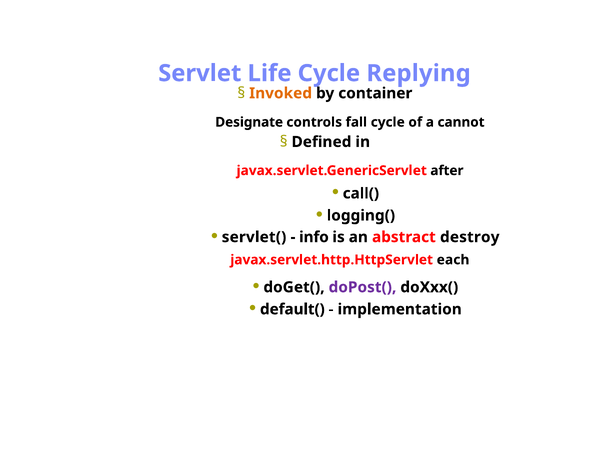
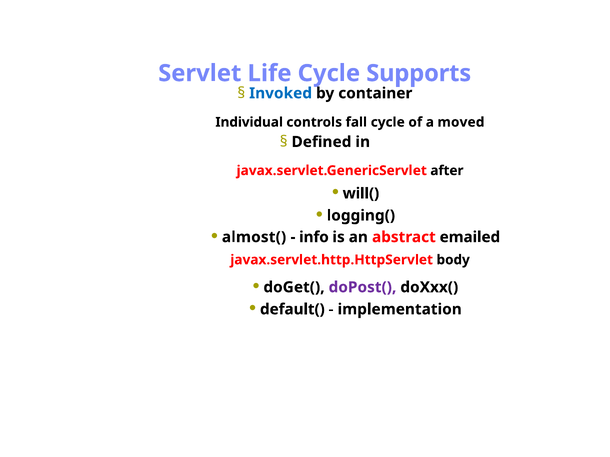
Replying: Replying -> Supports (419, 73)
Invoked colour: orange -> blue (281, 93)
Designate: Designate -> Individual (249, 122)
cannot: cannot -> moved (461, 122)
call(: call( -> will( (361, 193)
servlet(: servlet( -> almost( (254, 237)
destroy: destroy -> emailed (470, 237)
each: each -> body (453, 260)
